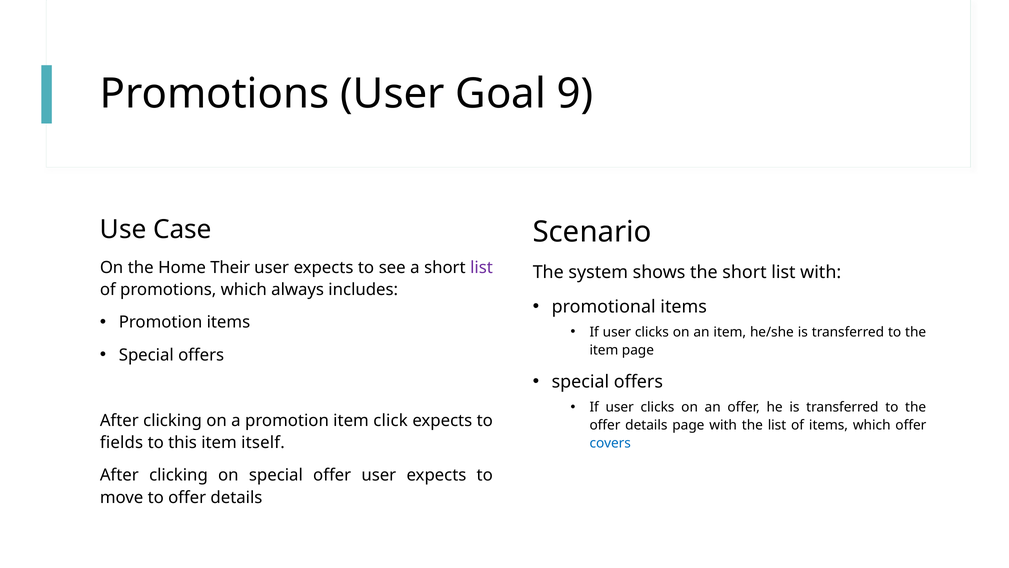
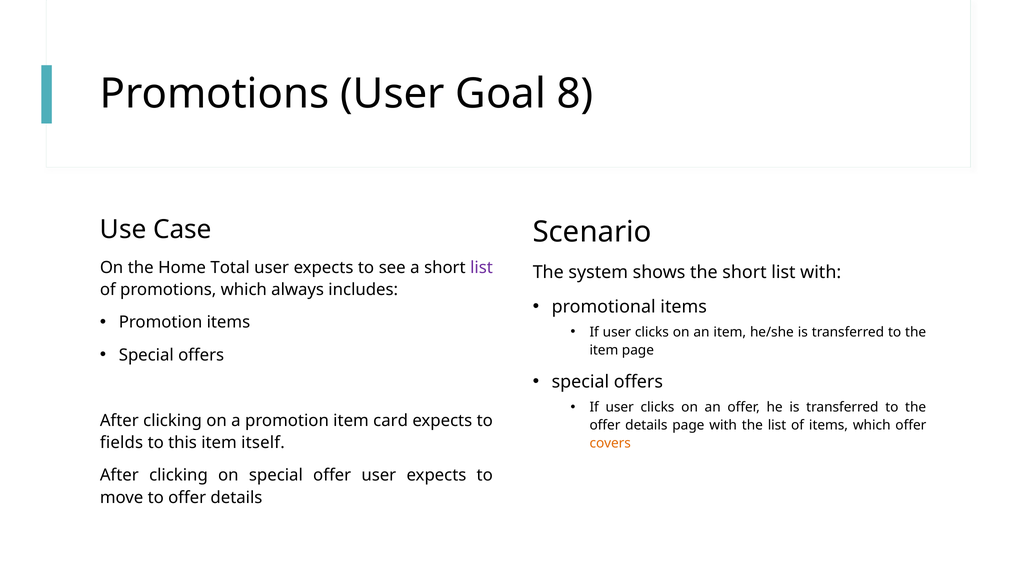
9: 9 -> 8 (575, 94)
Their: Their -> Total (230, 267)
click: click -> card (391, 420)
covers colour: blue -> orange (610, 443)
